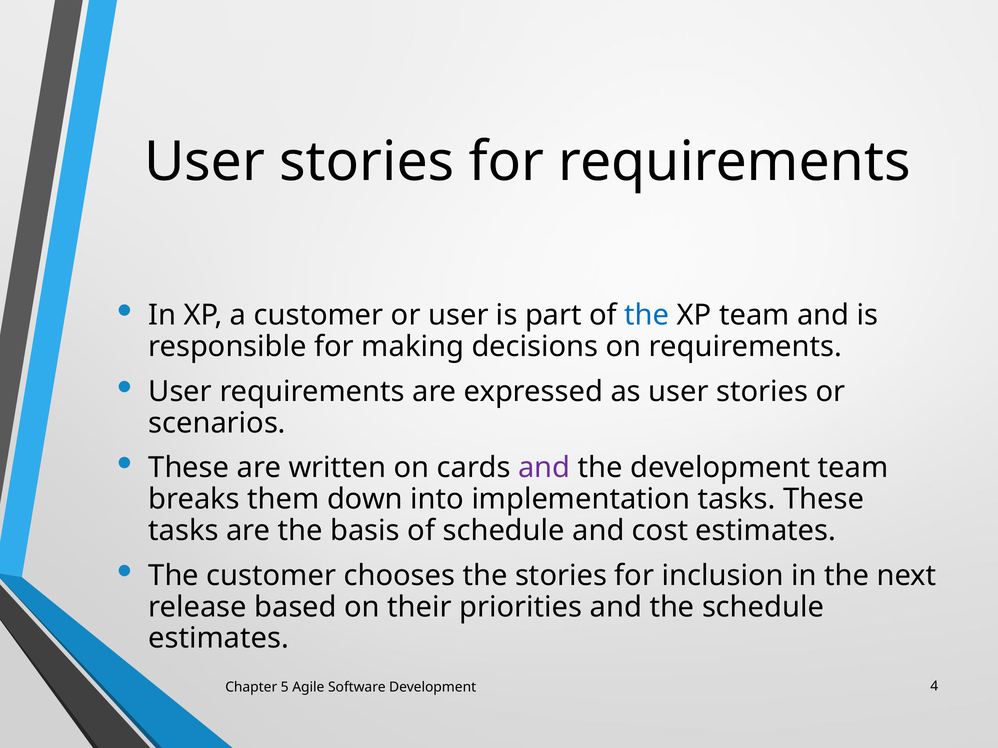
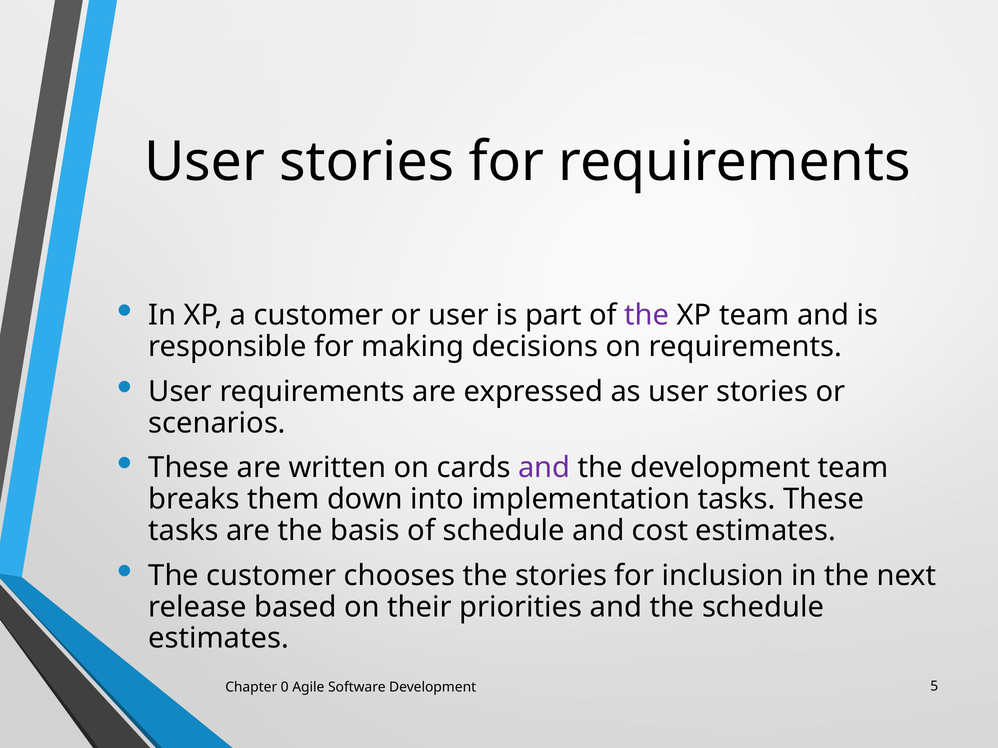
the colour: blue -> purple (647, 316)
5: 5 -> 0 (285, 688)
4: 4 -> 5 (934, 686)
